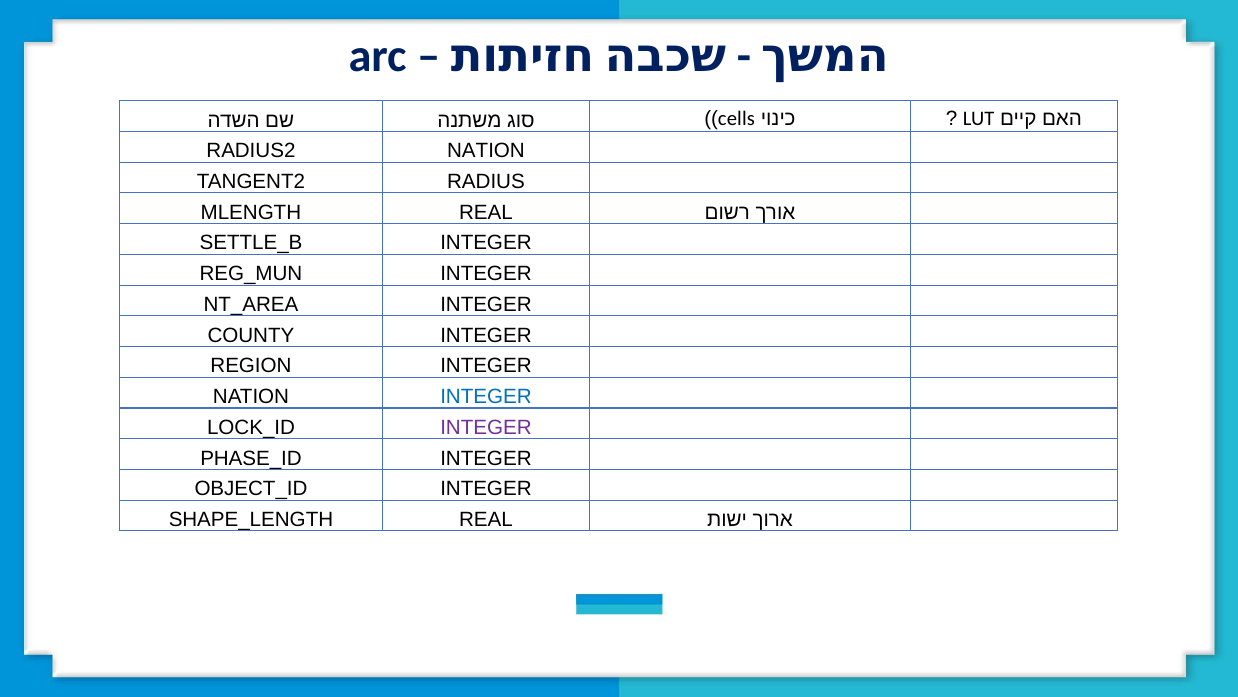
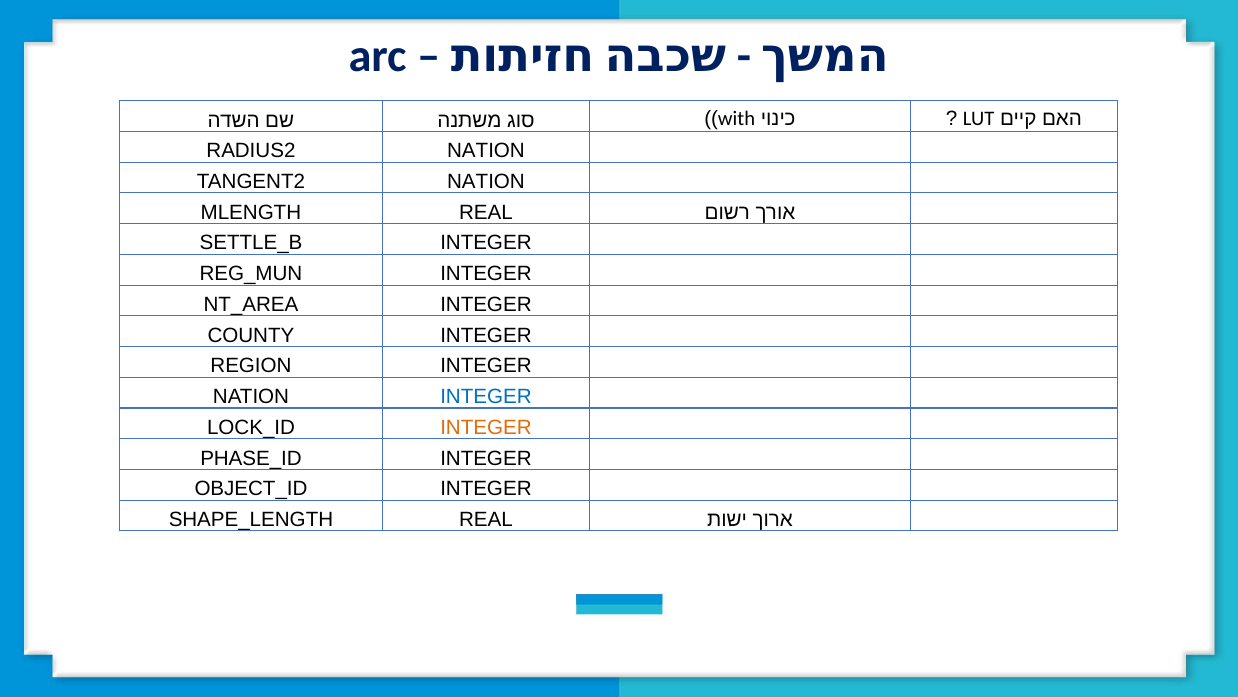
cells: cells -> with (737, 119)
TANGENT2 RADIUS: RADIUS -> NATION (486, 182)
INTEGER colour: purple -> orange (486, 427)
